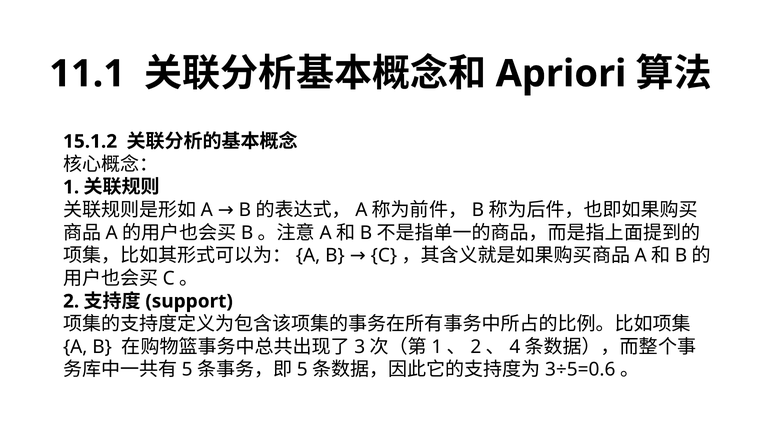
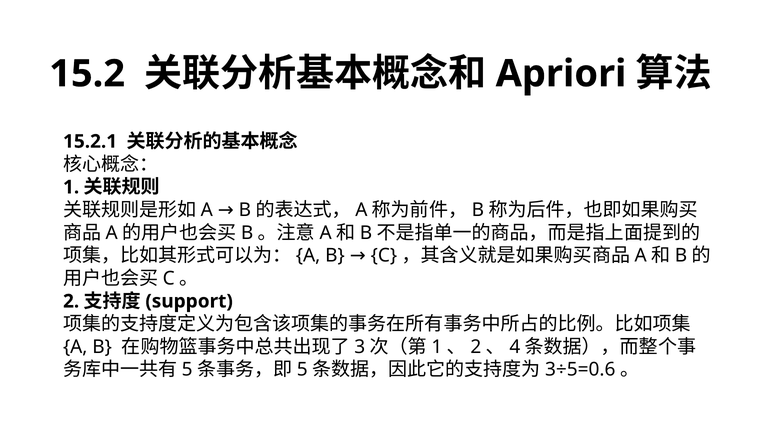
11.1: 11.1 -> 15.2 (87, 74)
15.1.2: 15.1.2 -> 15.2.1 (90, 141)
